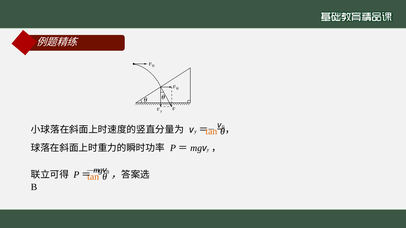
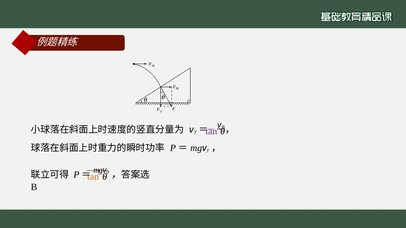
tan colour: orange -> purple (211, 132)
